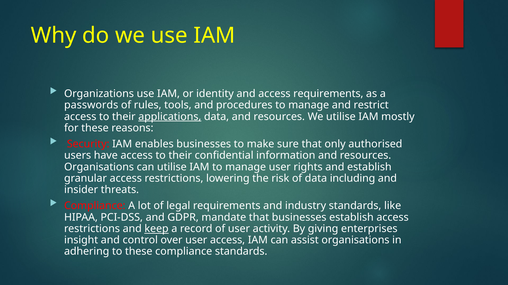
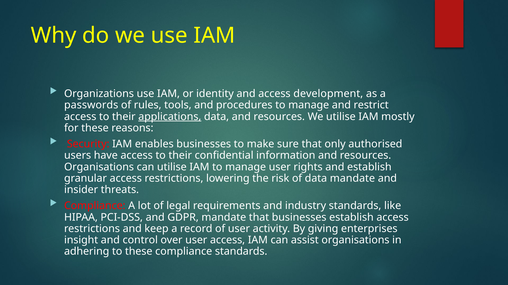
access requirements: requirements -> development (328, 94)
data including: including -> mandate (352, 179)
keep underline: present -> none (157, 229)
